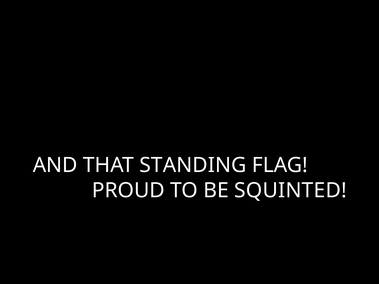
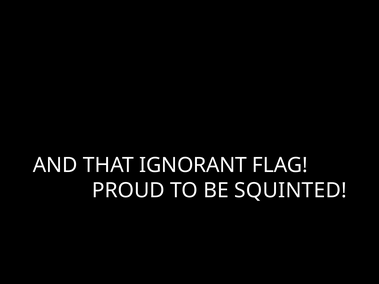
STANDING: STANDING -> IGNORANT (193, 165)
